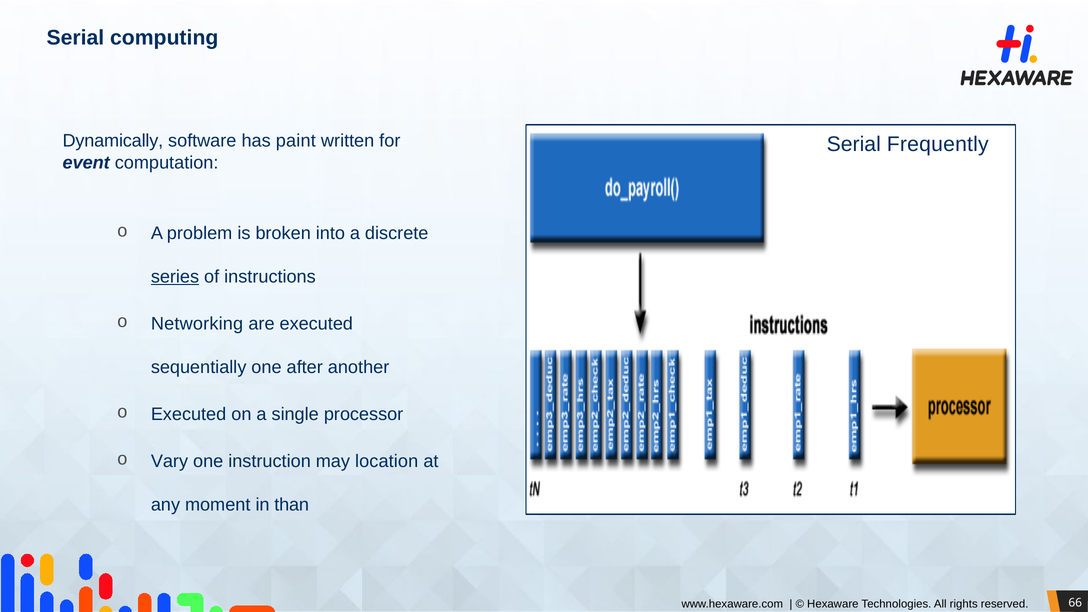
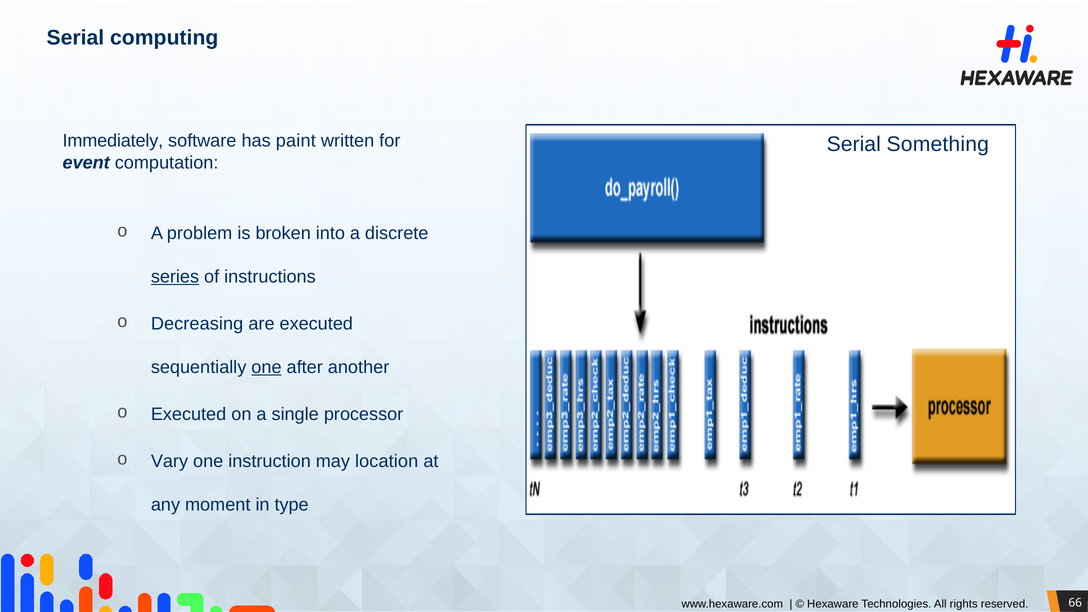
Dynamically: Dynamically -> Immediately (113, 141)
Frequently: Frequently -> Something (938, 144)
Networking: Networking -> Decreasing (197, 324)
one underline: none -> present (267, 368)
than: than -> type (292, 505)
